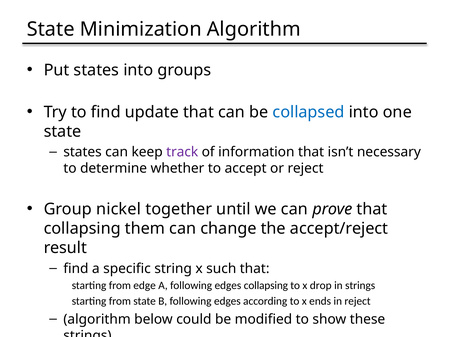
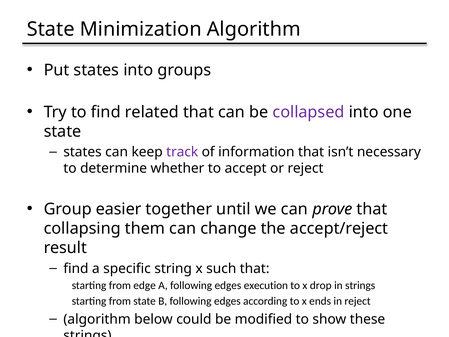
update: update -> related (152, 112)
collapsed colour: blue -> purple (309, 112)
nickel: nickel -> easier (119, 209)
edges collapsing: collapsing -> execution (266, 285)
